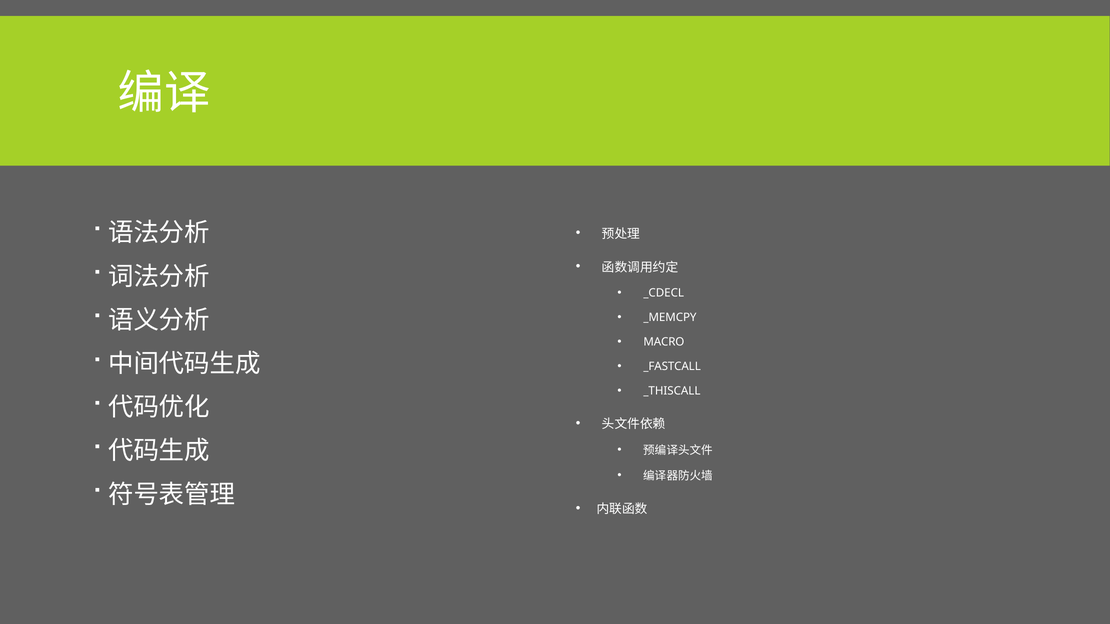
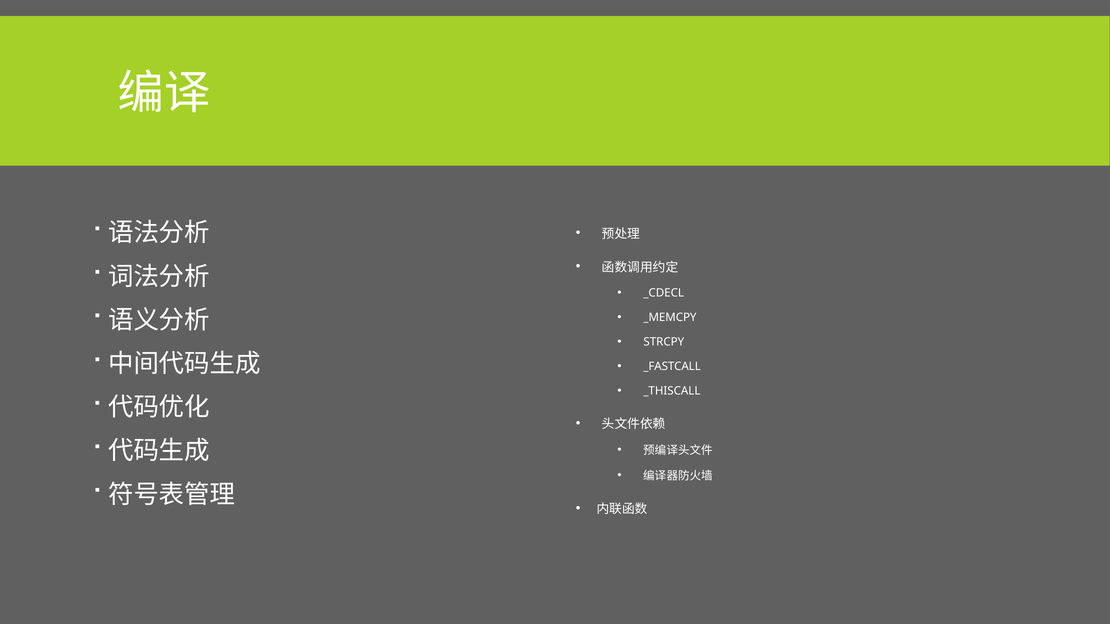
MACRO: MACRO -> STRCPY (664, 342)
